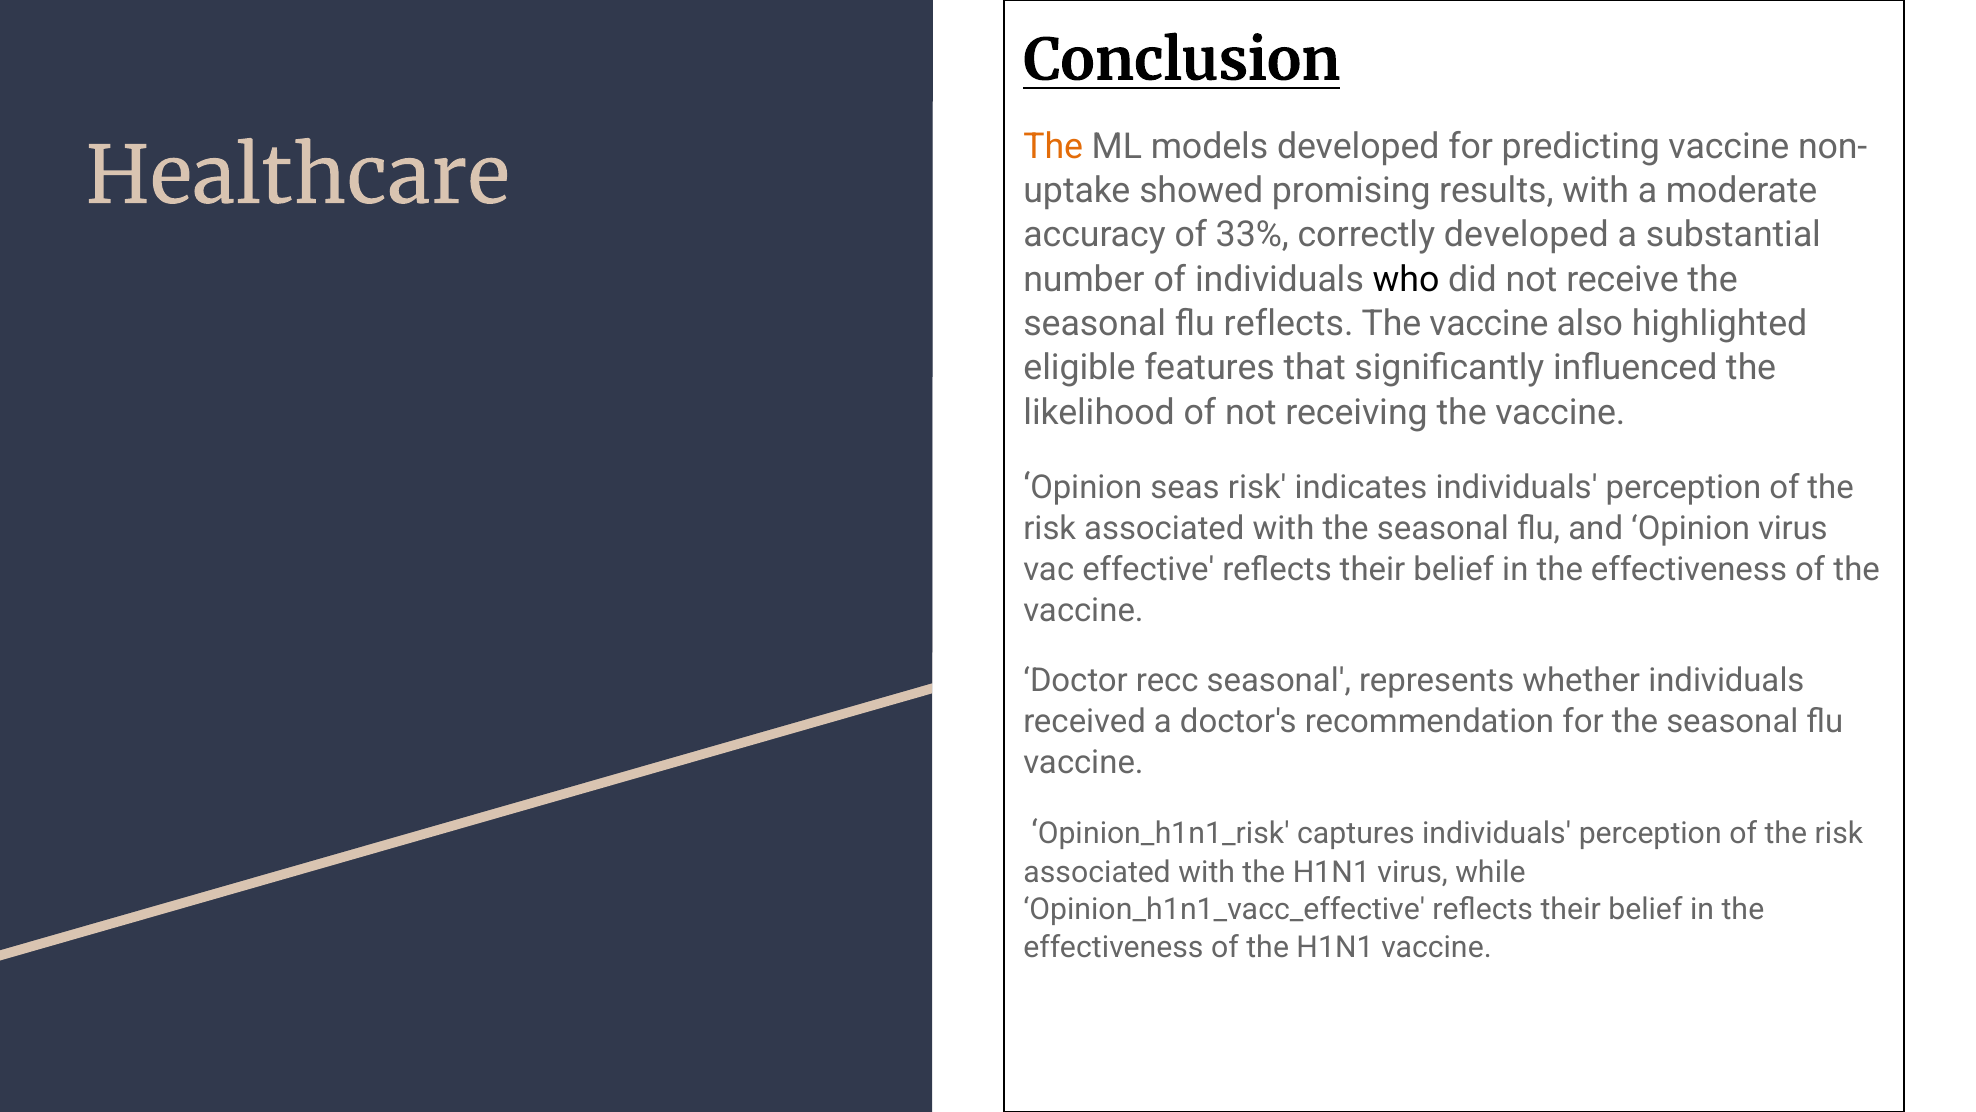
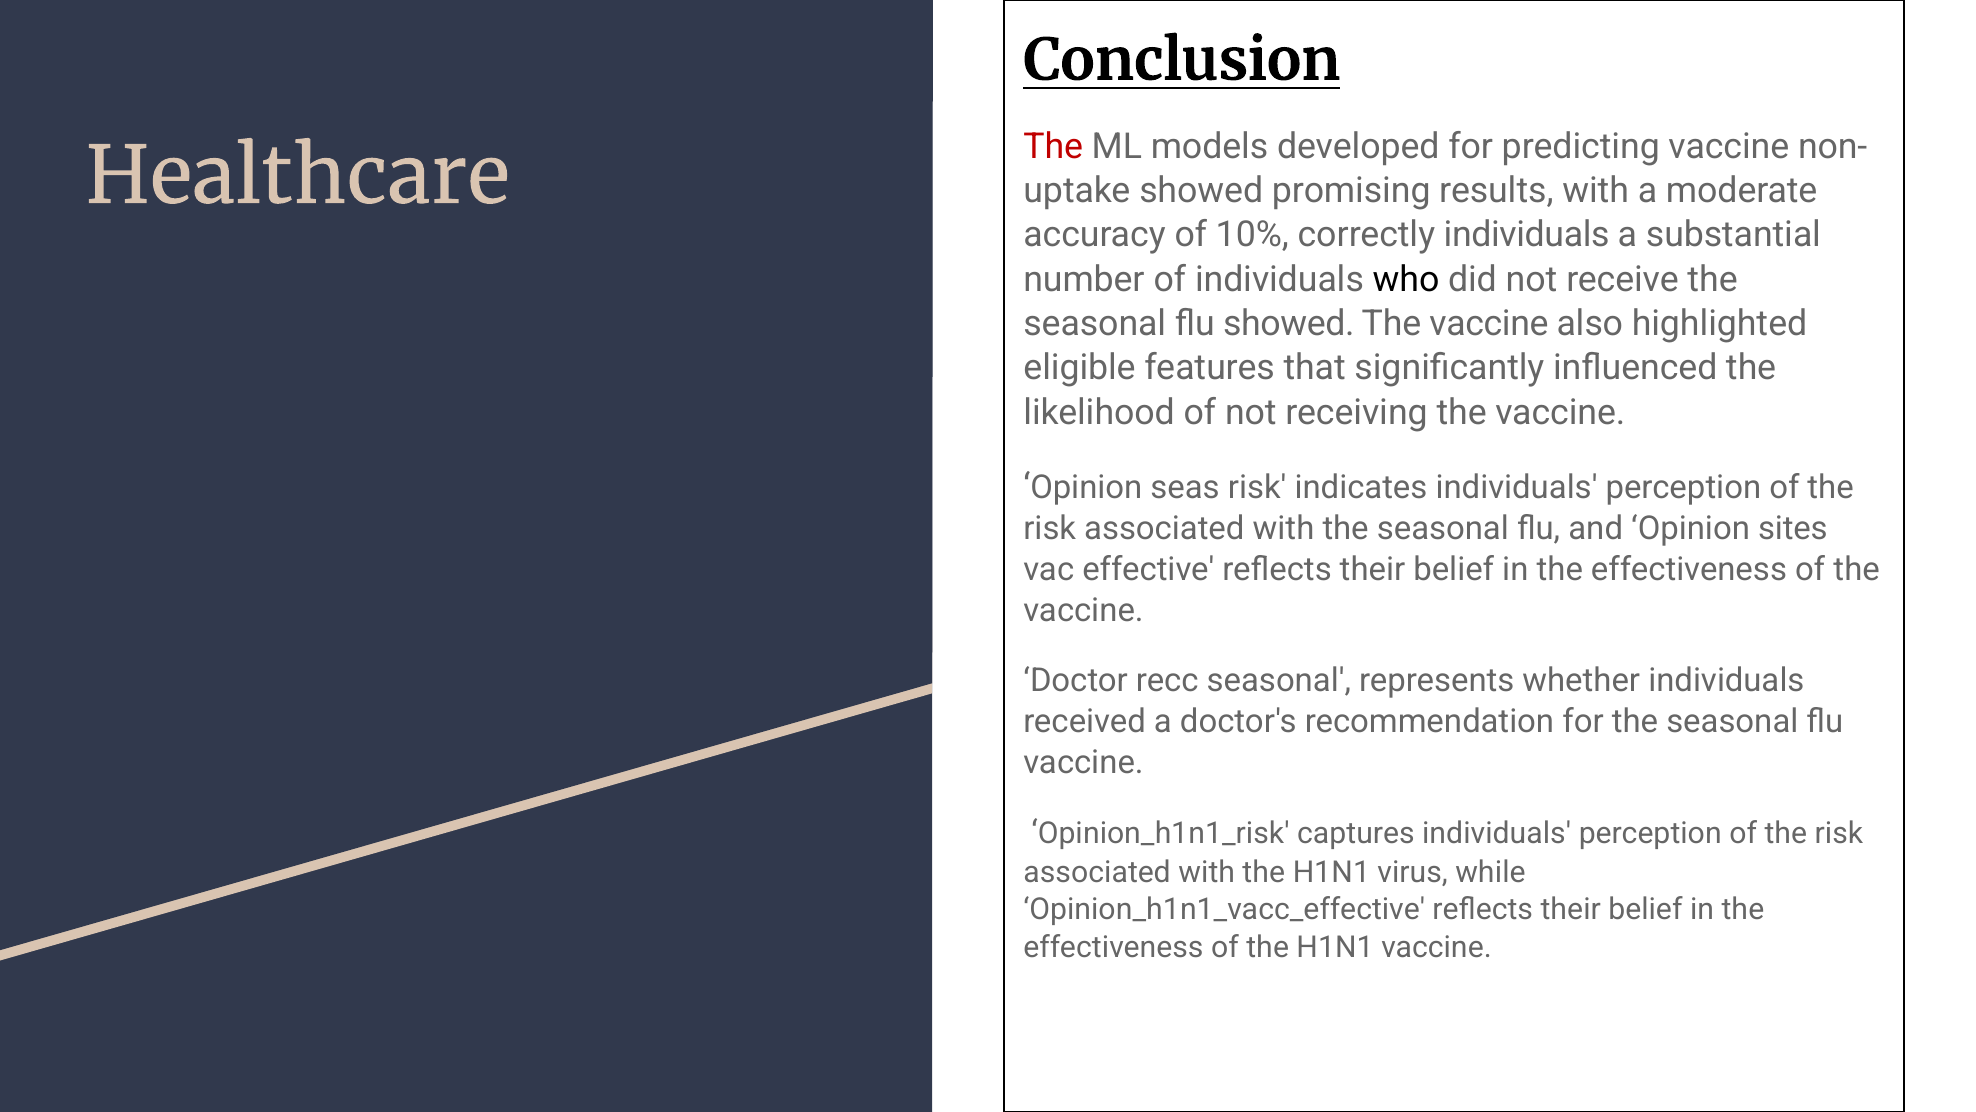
The colour: orange -> red (1053, 146)
33%: 33% -> 10% (1252, 235)
correctly developed: developed -> individuals (1527, 235)
flu reflects: reflects -> showed (1289, 324)
Opinion virus: virus -> sites (1793, 529)
